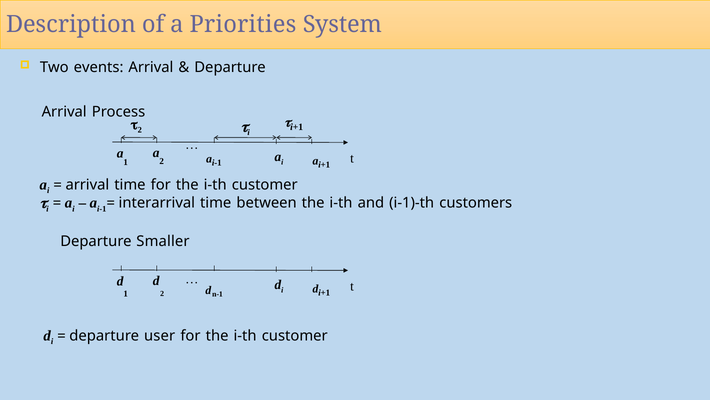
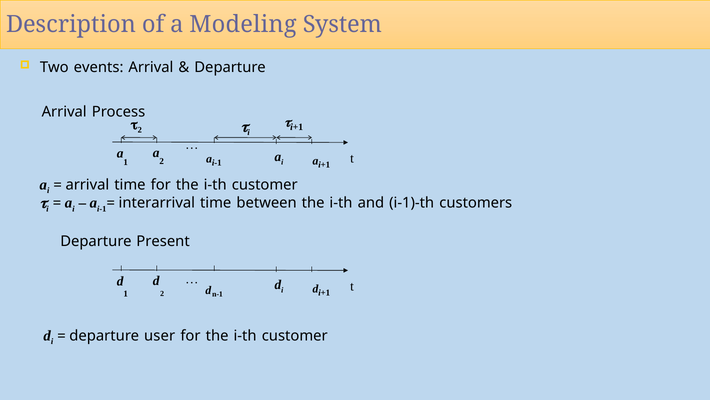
Priorities: Priorities -> Modeling (243, 24)
Smaller: Smaller -> Present (163, 241)
